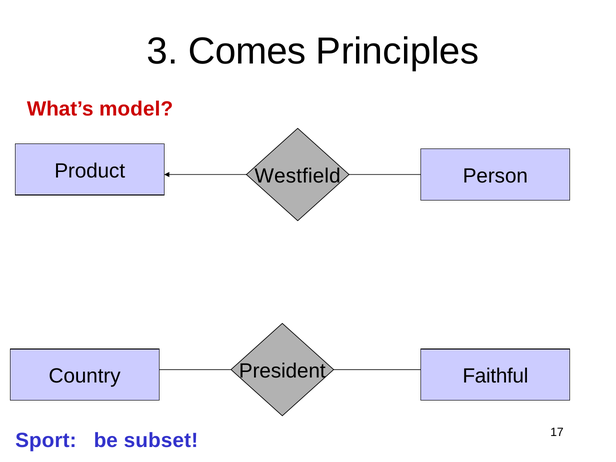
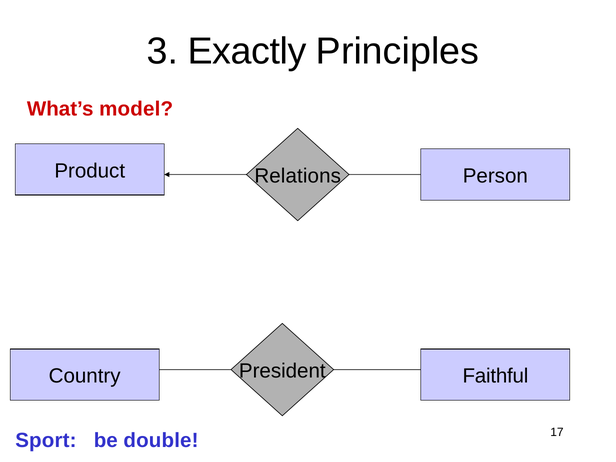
Comes: Comes -> Exactly (247, 51)
Westfield: Westfield -> Relations (298, 176)
subset: subset -> double (161, 440)
